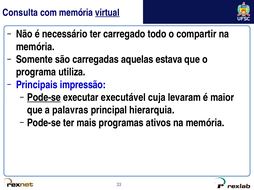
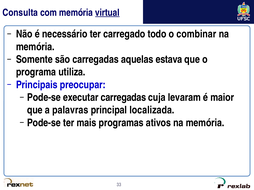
compartir: compartir -> combinar (196, 34)
impressão: impressão -> preocupar (83, 85)
Pode-se underline: present -> none (44, 98)
executar executável: executável -> carregadas (123, 98)
hierarquia: hierarquia -> localizada (152, 110)
